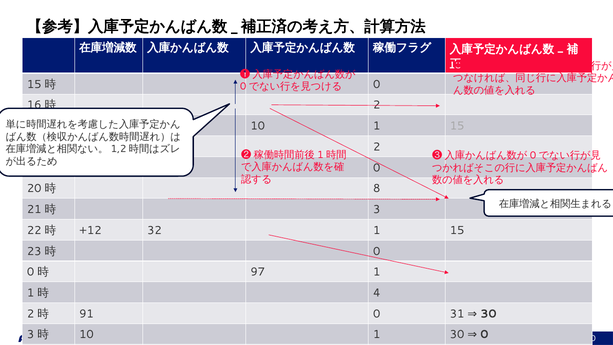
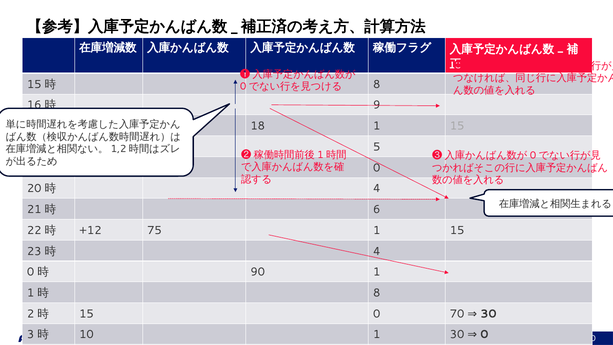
0: 0 -> 8 (377, 84)
2: 2 -> 9 (377, 105)
10: 10 -> 18 (258, 126)
2: 2 -> 5 (377, 147)
8: 8 -> 4 (377, 189)
3: 3 -> 6 (377, 209)
32: 32 -> 75 (154, 230)
0: 0 -> 4 (377, 251)
97: 97 -> 90 (258, 272)
4: 4 -> 8 (377, 293)
91: 91 -> 15 (86, 314)
31: 31 -> 70 (457, 314)
